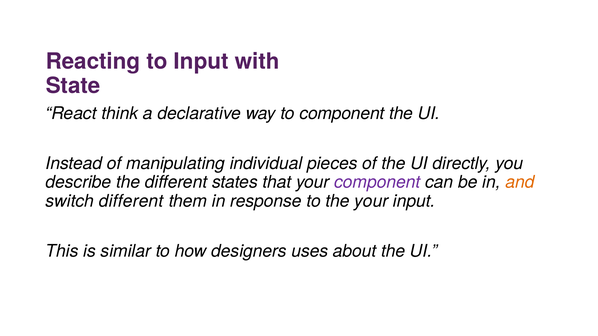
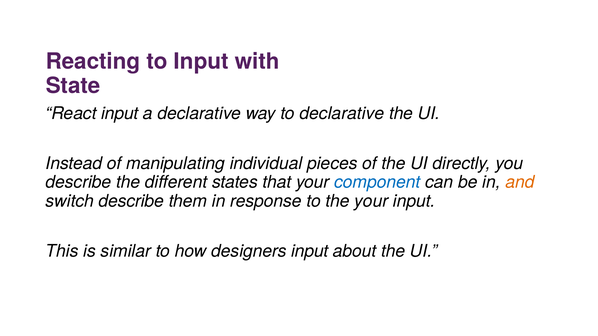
React think: think -> input (120, 114)
to component: component -> declarative (342, 114)
component colour: purple -> blue (377, 182)
switch different: different -> describe (131, 201)
designers uses: uses -> input (310, 251)
